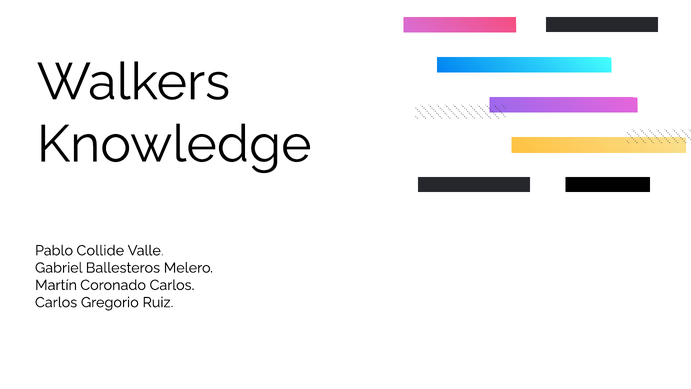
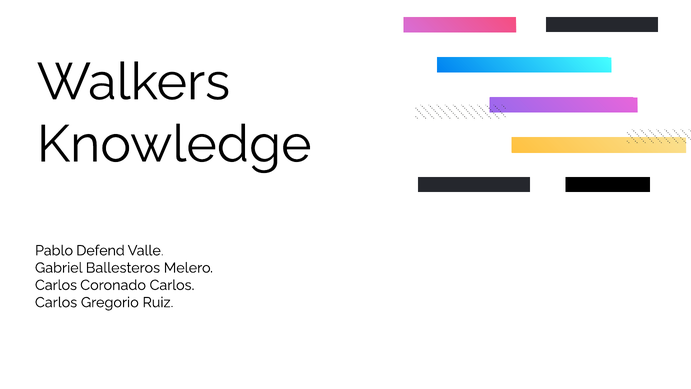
Collide: Collide -> Defend (100, 250)
Martín: Martín -> Carlos (56, 285)
